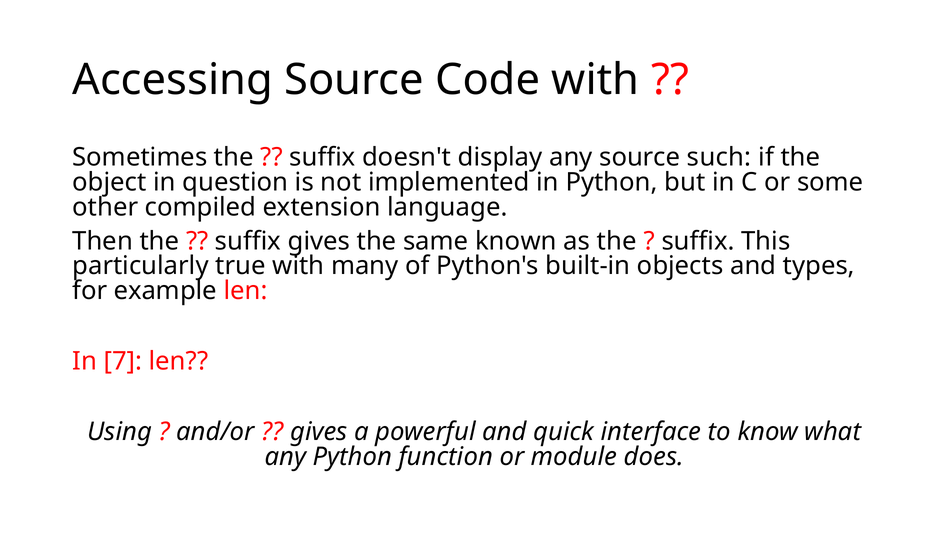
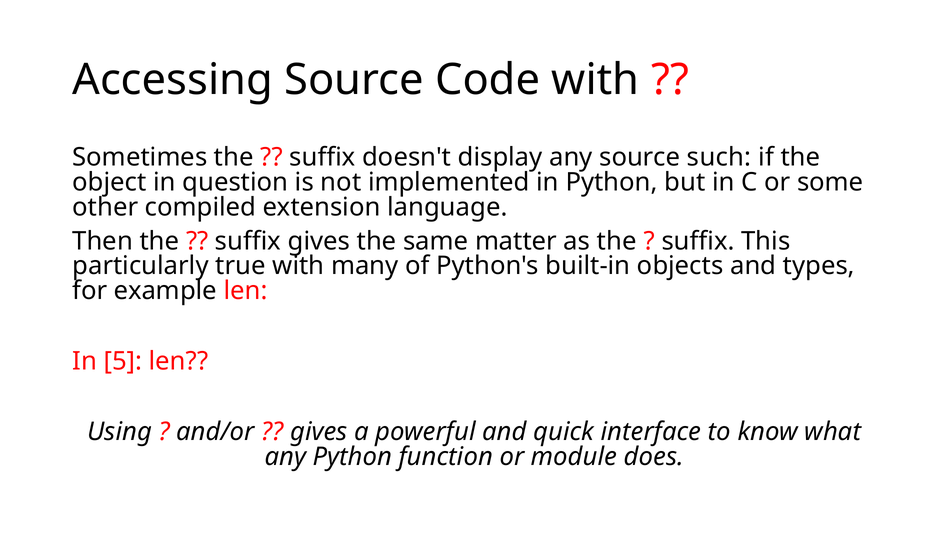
known: known -> matter (516, 241)
7: 7 -> 5 (123, 361)
